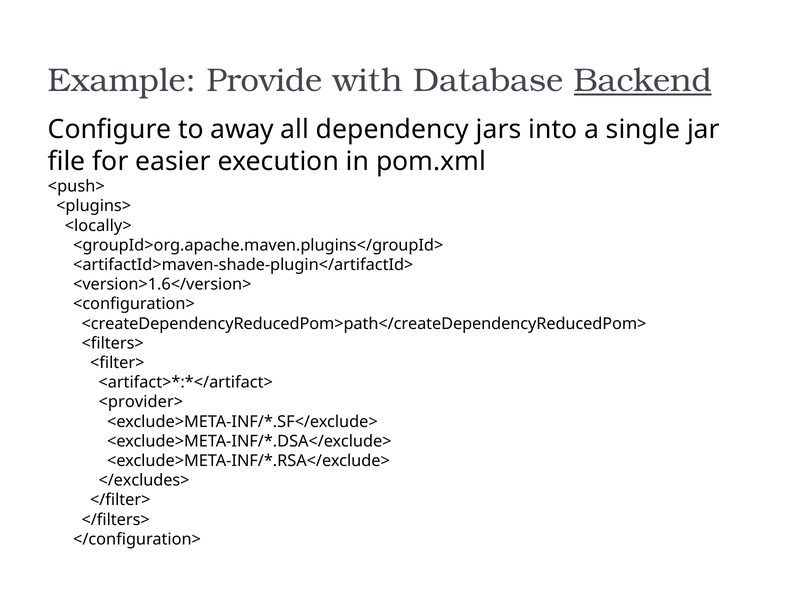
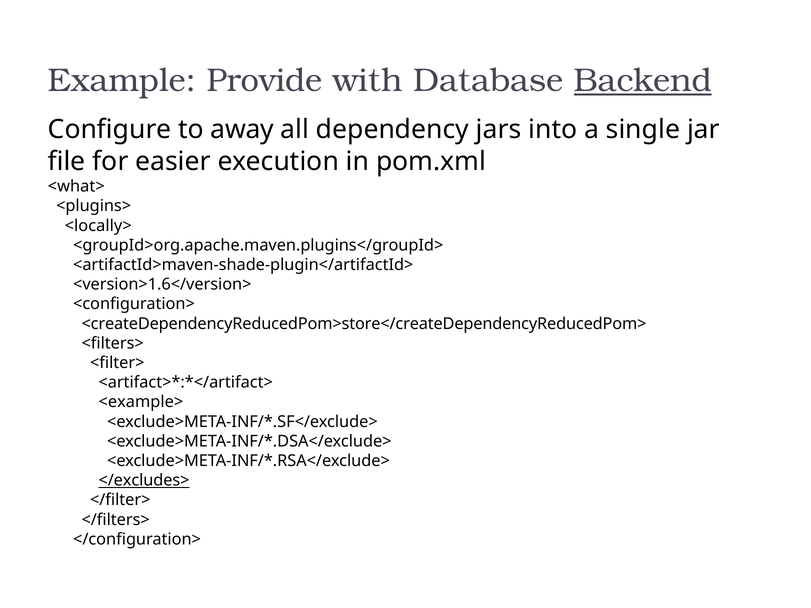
<push>: <push> -> <what> (76, 187)
<createDependencyReducedPom>path</createDependencyReducedPom>: <createDependencyReducedPom>path</createDependencyReducedPom> -> <createDependencyReducedPom>store</createDependencyReducedPom> (364, 324)
<provider>: <provider> -> <example> (141, 402)
</excludes> underline: none -> present (144, 481)
